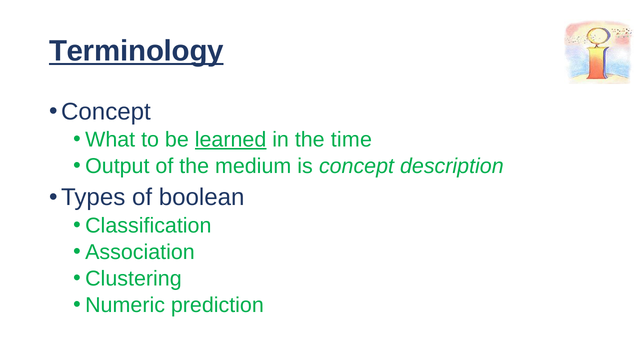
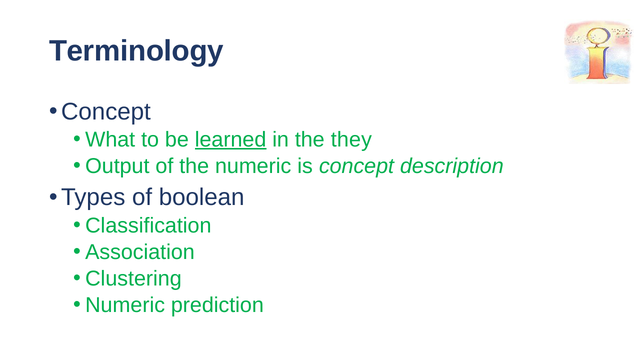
Terminology underline: present -> none (136, 51)
time: time -> they (351, 140)
the medium: medium -> numeric (253, 166)
